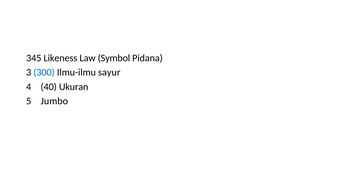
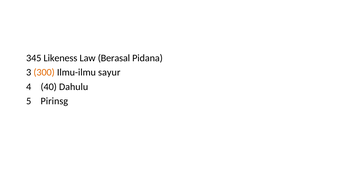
Symbol: Symbol -> Berasal (114, 58)
300 colour: blue -> orange (44, 72)
Ukuran: Ukuran -> Dahulu (74, 87)
Jumbo: Jumbo -> Pirinsg (54, 101)
